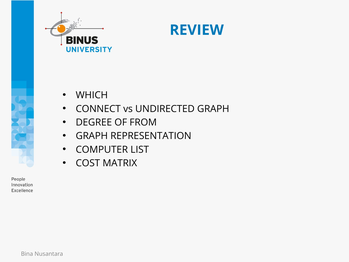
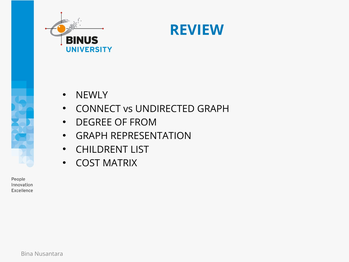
WHICH: WHICH -> NEWLY (92, 95)
COMPUTER: COMPUTER -> CHILDRENT (102, 149)
